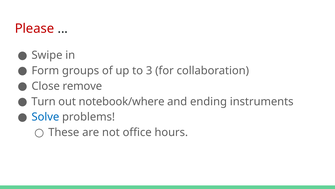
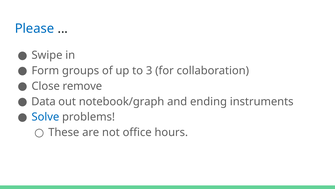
Please colour: red -> blue (34, 28)
Turn: Turn -> Data (43, 101)
notebook/where: notebook/where -> notebook/graph (122, 101)
